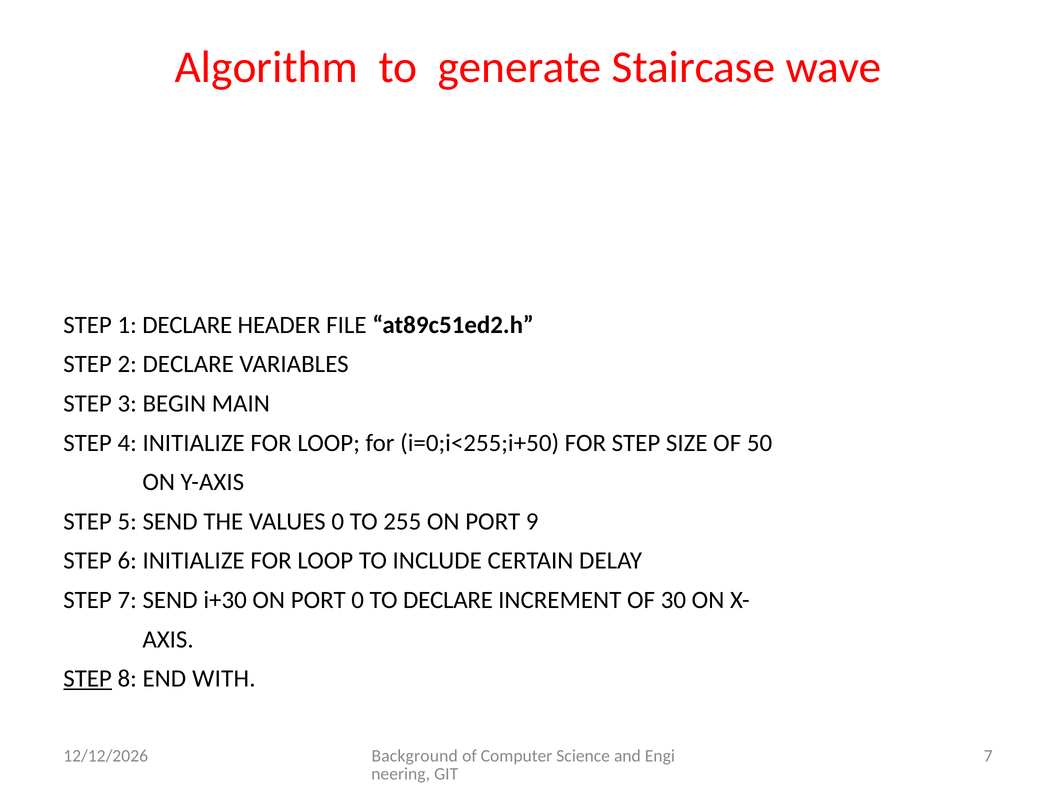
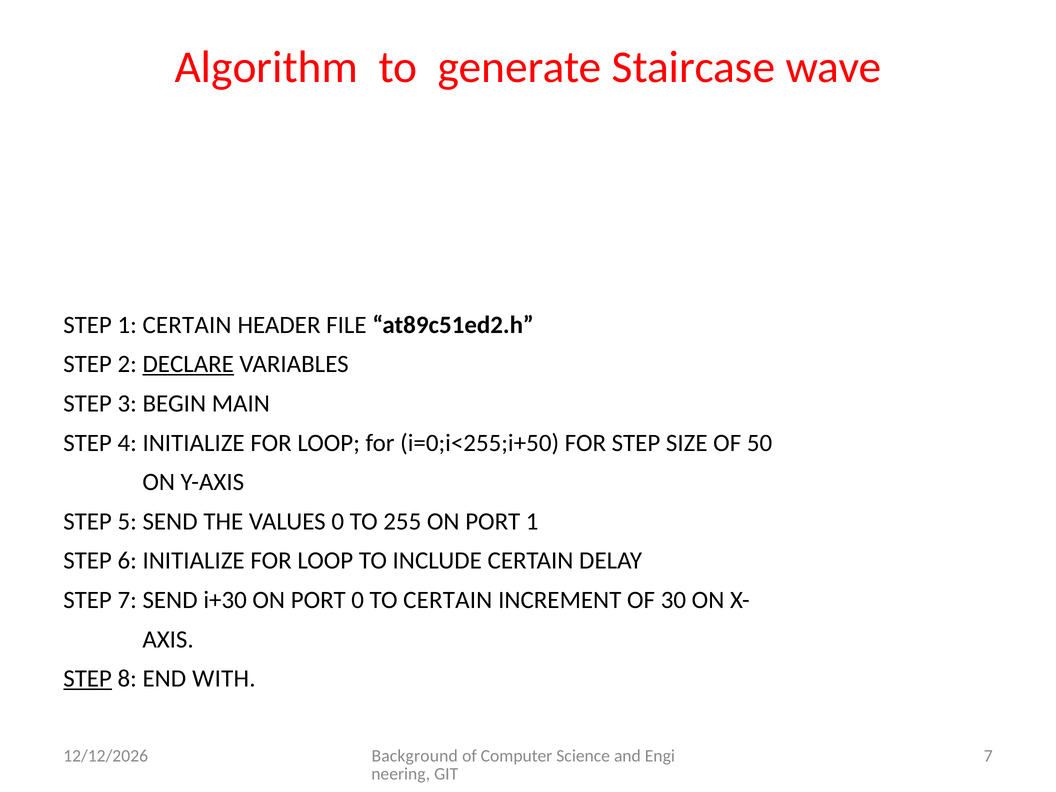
1 DECLARE: DECLARE -> CERTAIN (187, 325)
DECLARE underline: none -> present (188, 364)
PORT 9: 9 -> 1 (532, 521)
TO DECLARE: DECLARE -> CERTAIN (448, 600)
